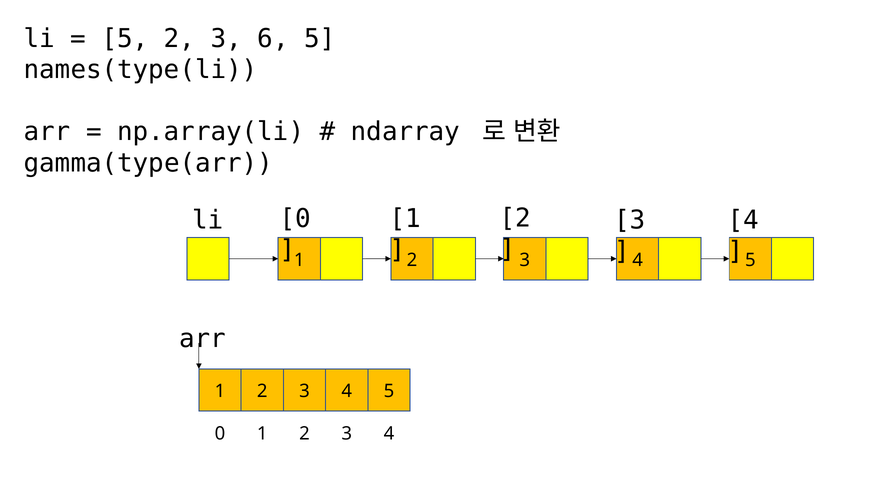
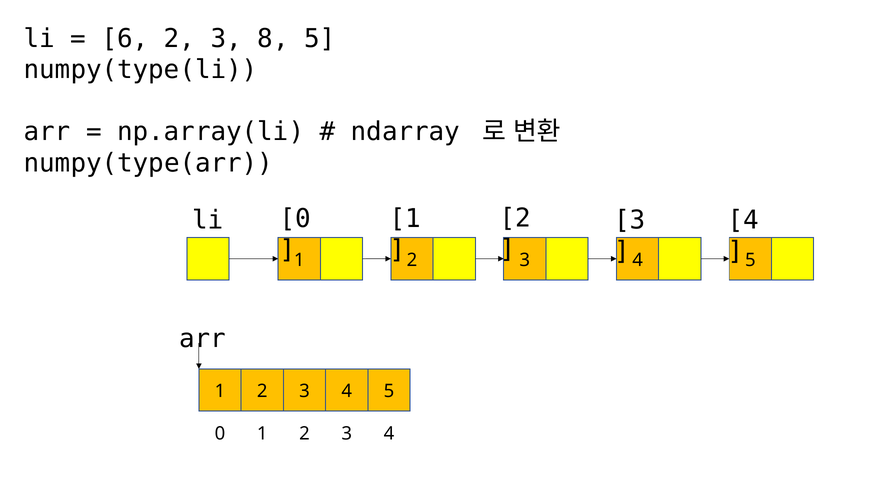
5: 5 -> 6 (125, 38)
6: 6 -> 8 (273, 38)
names(type(li: names(type(li -> numpy(type(li (141, 70)
gamma(type(arr: gamma(type(arr -> numpy(type(arr (148, 163)
